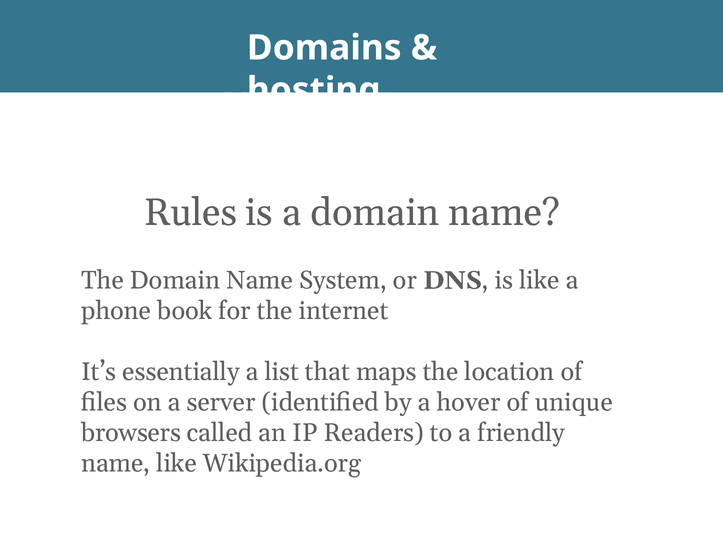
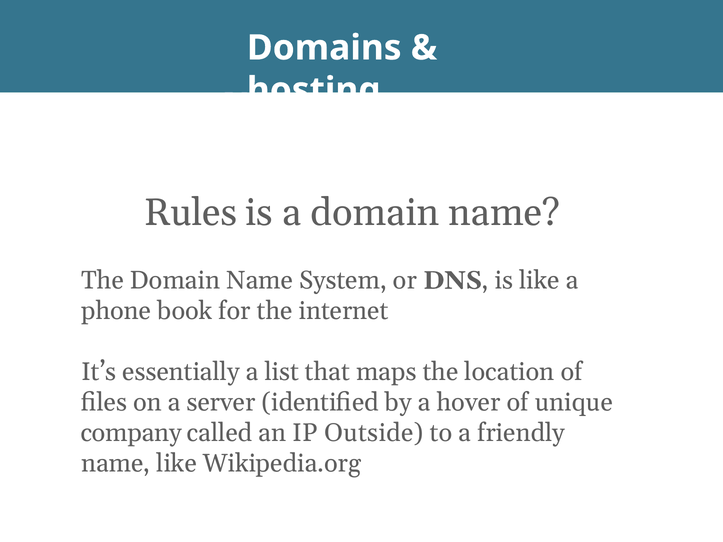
browsers: browsers -> company (131, 433)
Readers: Readers -> Outside (374, 433)
